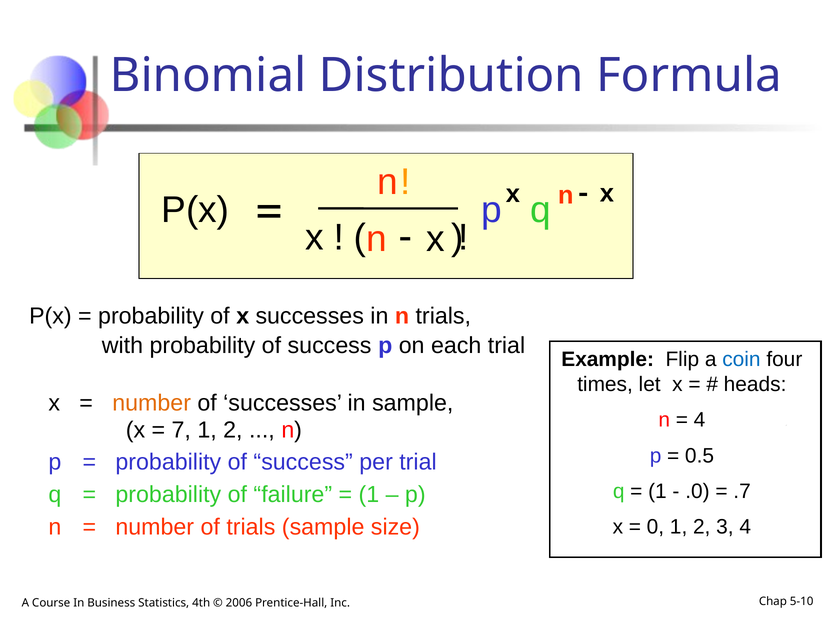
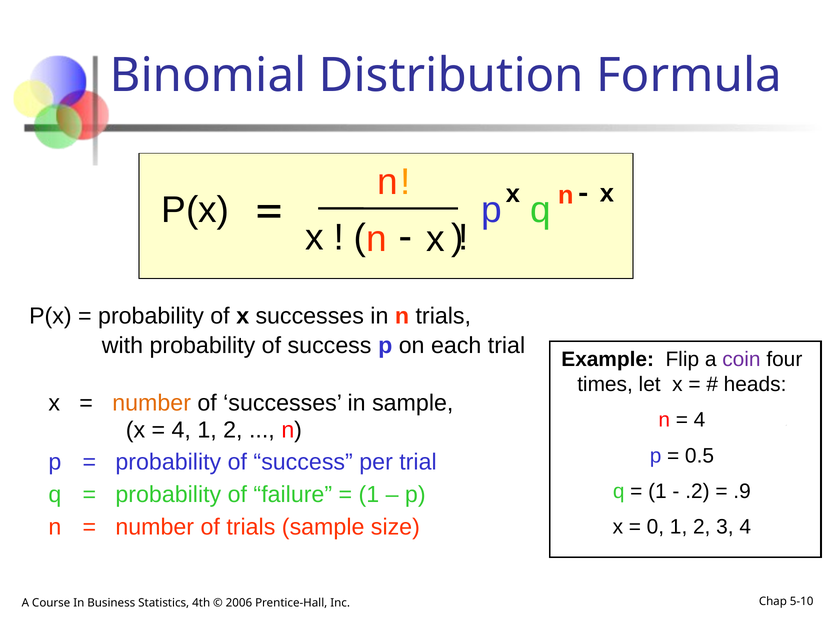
coin colour: blue -> purple (741, 359)
7: 7 -> 4 (181, 429)
.0: .0 -> .2 (697, 491)
.7: .7 -> .9 (742, 491)
